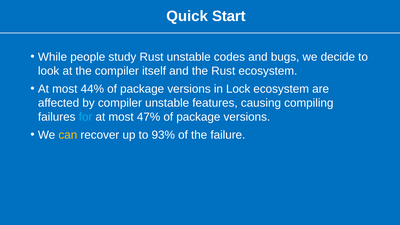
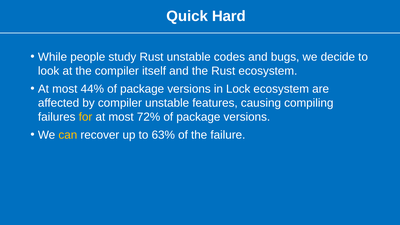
Start: Start -> Hard (229, 16)
for colour: light blue -> yellow (86, 117)
47%: 47% -> 72% (149, 117)
93%: 93% -> 63% (163, 135)
